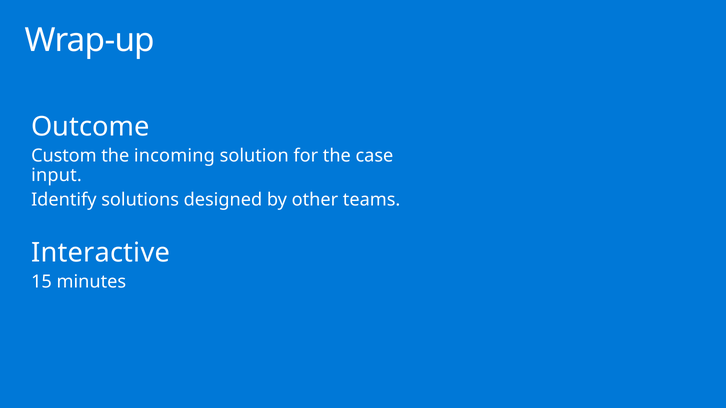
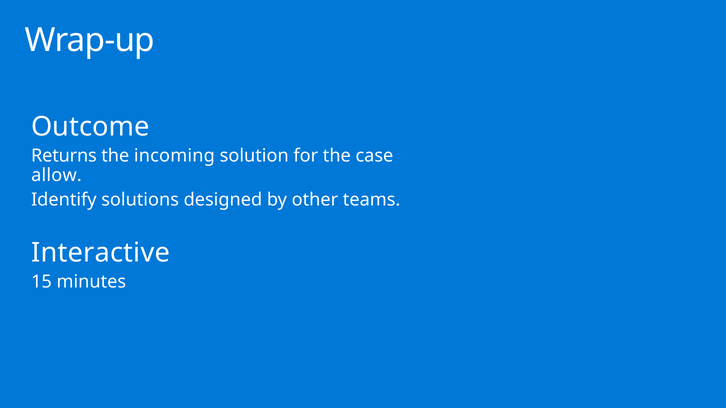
Custom: Custom -> Returns (64, 156)
input: input -> allow (57, 176)
